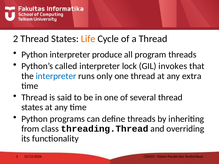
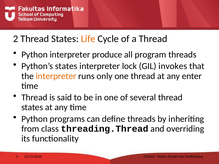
Python’s called: called -> states (66, 66)
interpreter colour: blue -> orange (56, 76)
extra: extra -> enter (192, 76)
